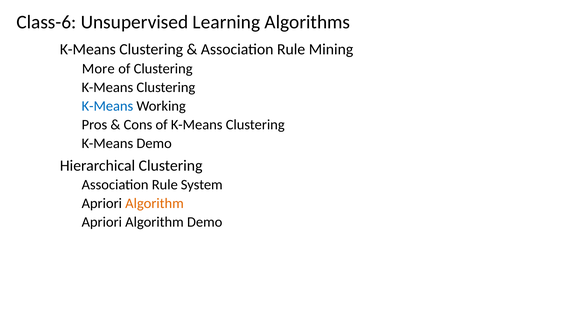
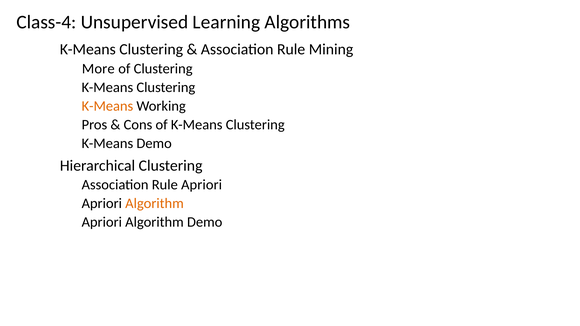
Class-6: Class-6 -> Class-4 (46, 22)
K-Means colour: blue -> orange (107, 106)
Rule System: System -> Apriori (202, 185)
